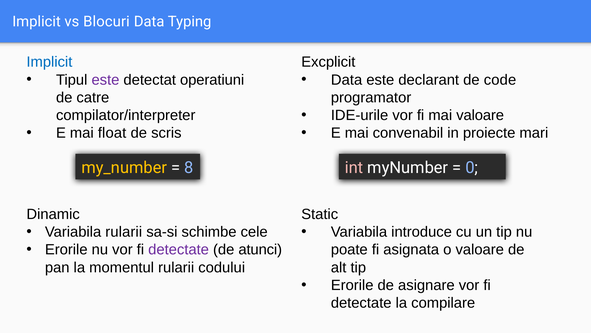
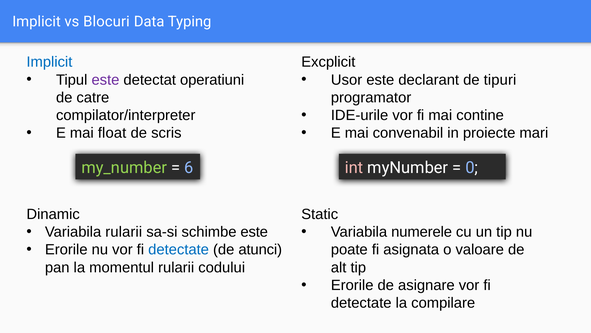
Data: Data -> Usor (347, 80)
code: code -> tipuri (500, 80)
mai valoare: valoare -> contine (480, 115)
my_number colour: yellow -> light green (124, 167)
8: 8 -> 6 (189, 167)
schimbe cele: cele -> este (254, 232)
introduce: introduce -> numerele (422, 232)
detectate colour: purple -> blue (179, 249)
